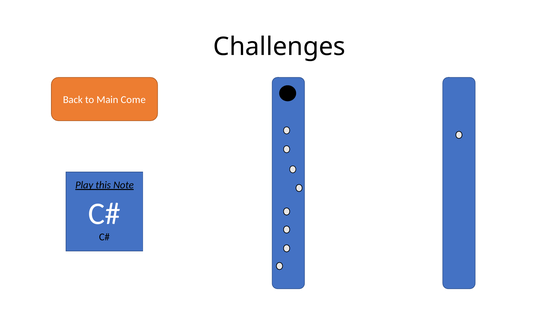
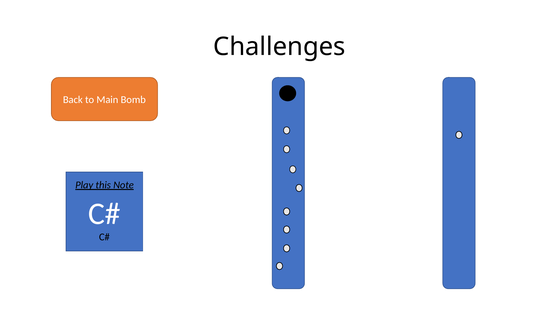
Come: Come -> Bomb (133, 100)
